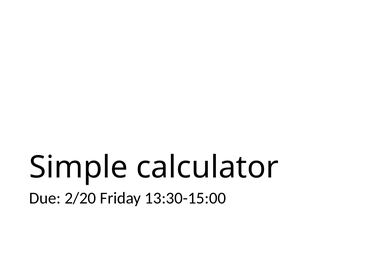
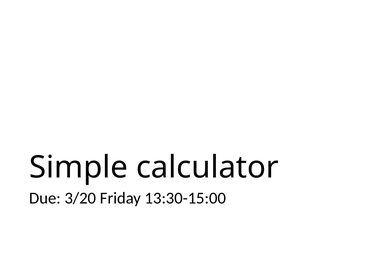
2/20: 2/20 -> 3/20 (80, 198)
